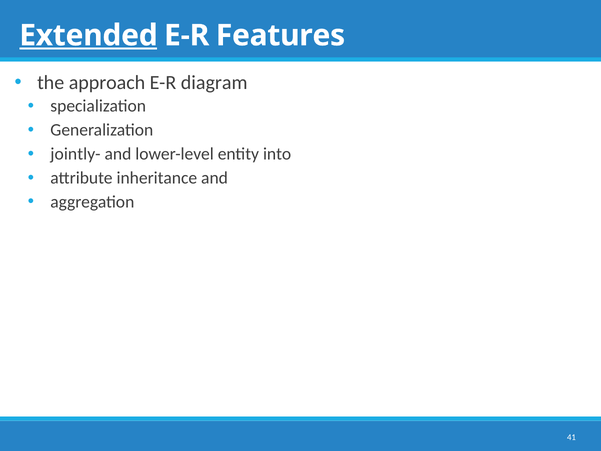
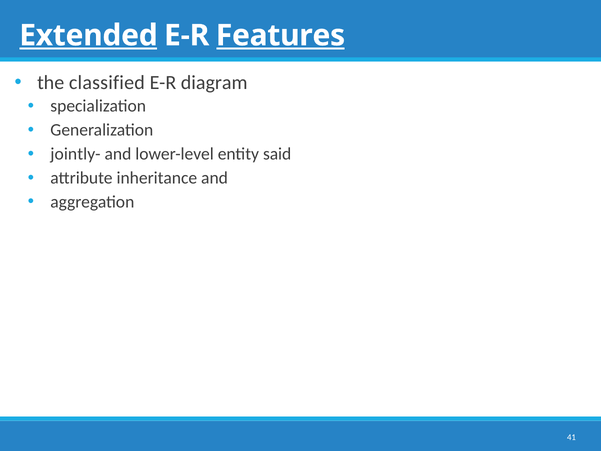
Features underline: none -> present (280, 35)
approach: approach -> classified (107, 82)
into: into -> said (277, 154)
